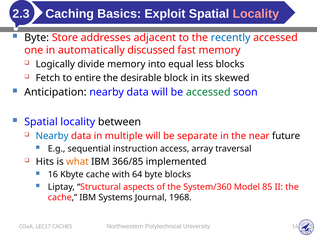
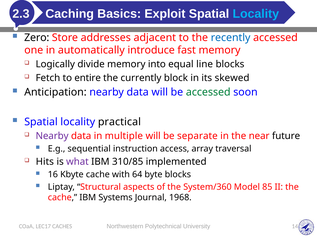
Locality colour: pink -> light blue (256, 14)
Byte: Byte -> Zero (37, 38)
discussed: discussed -> introduce (151, 50)
less: less -> line (205, 64)
desirable: desirable -> currently (141, 78)
between: between -> practical (119, 122)
Nearby colour: blue -> purple (52, 136)
what colour: orange -> purple (77, 162)
366/85: 366/85 -> 310/85 (128, 162)
